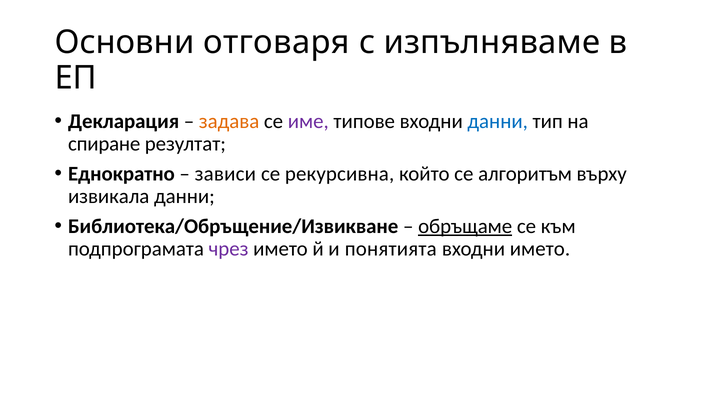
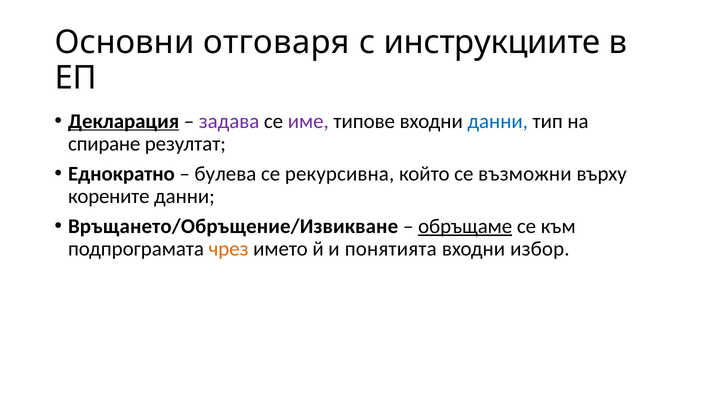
изпълняваме: изпълняваме -> инструкциите (492, 42)
Декларация underline: none -> present (124, 121)
задава colour: orange -> purple (229, 121)
зависи: зависи -> булева (225, 174)
алгоритъм: алгоритъм -> възможни (525, 174)
извикала: извикала -> корените (109, 196)
Библиотека/Обръщение/Извикване: Библиотека/Обръщение/Извикване -> Връщането/Обръщение/Извикване (233, 226)
чрез colour: purple -> orange (229, 249)
входни името: името -> избор (540, 249)
